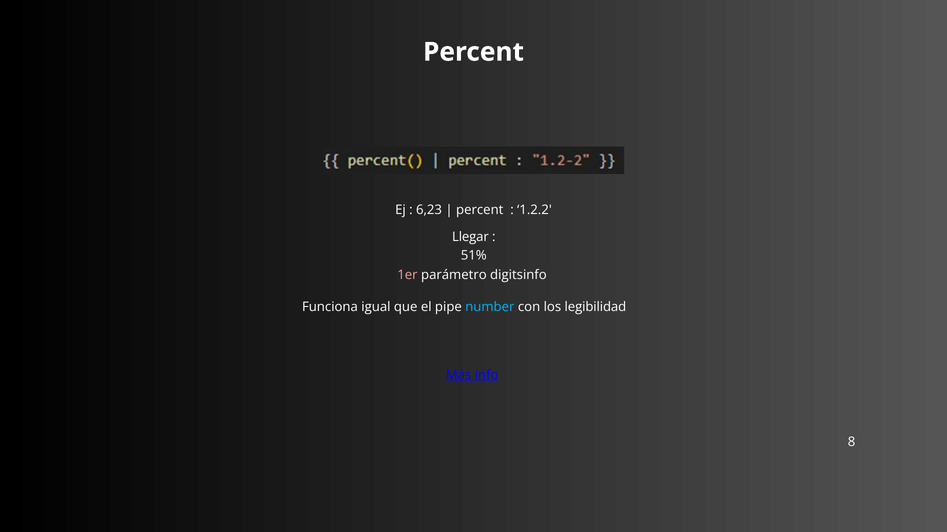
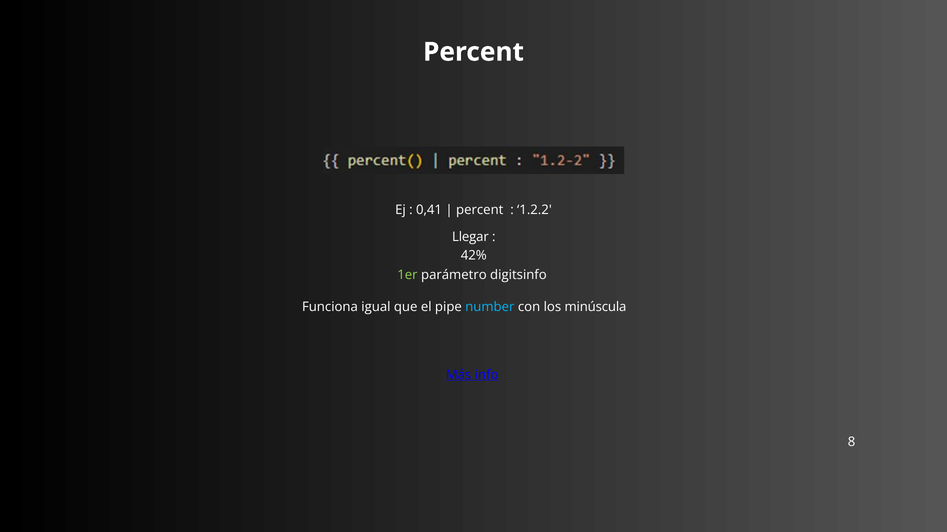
6,23: 6,23 -> 0,41 (429, 210)
51%: 51% -> 42% (474, 256)
1er colour: pink -> light green (407, 275)
legibilidad: legibilidad -> minúscula (595, 307)
